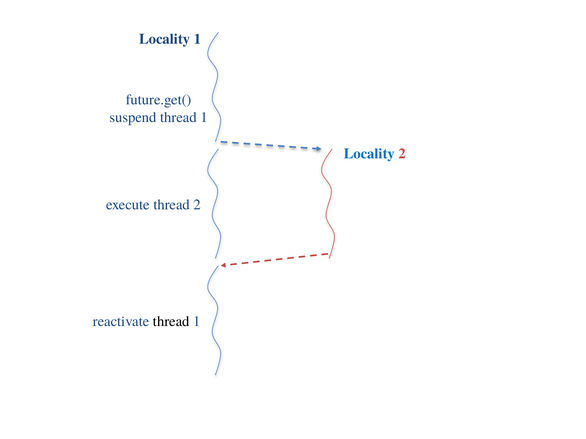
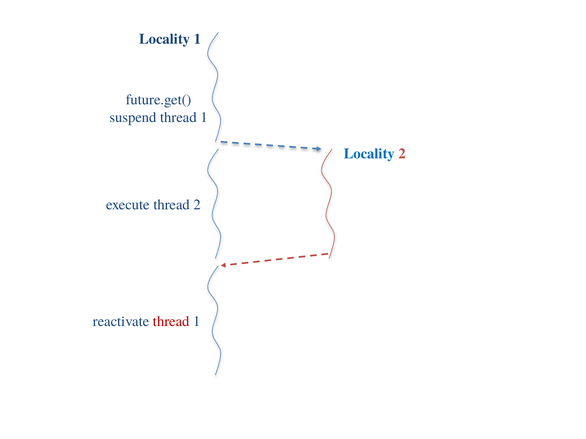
thread colour: black -> red (171, 322)
